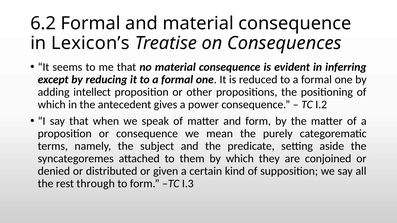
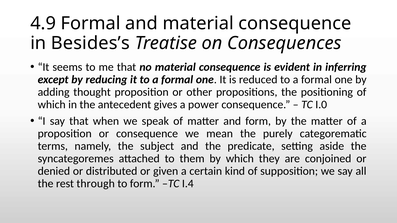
6.2: 6.2 -> 4.9 (43, 24)
Lexicon’s: Lexicon’s -> Besides’s (90, 43)
intellect: intellect -> thought (92, 92)
I.2: I.2 -> I.0 (321, 105)
I.3: I.3 -> I.4 (188, 184)
